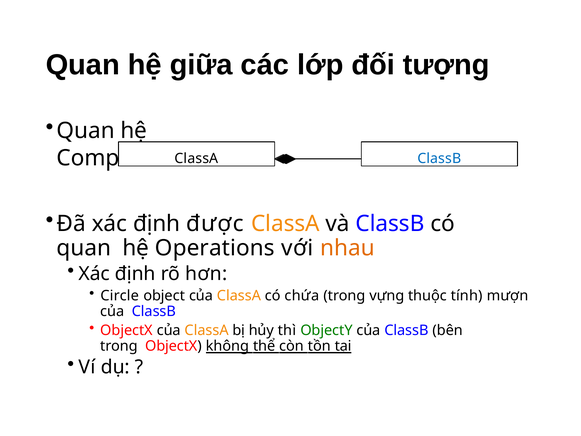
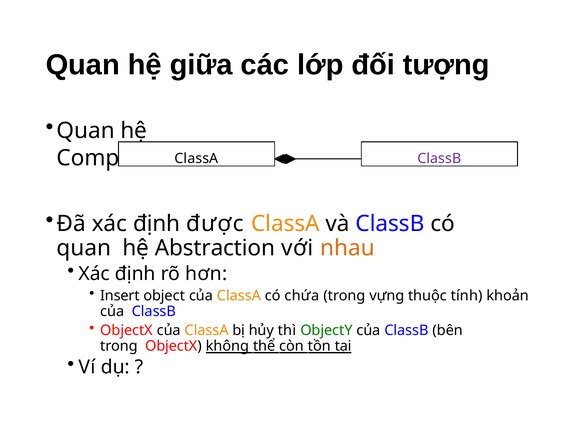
ClassB colour: blue -> purple (439, 158)
Operations: Operations -> Abstraction (215, 248)
Circle: Circle -> Insert (120, 296)
mượn: mượn -> khoản (508, 296)
